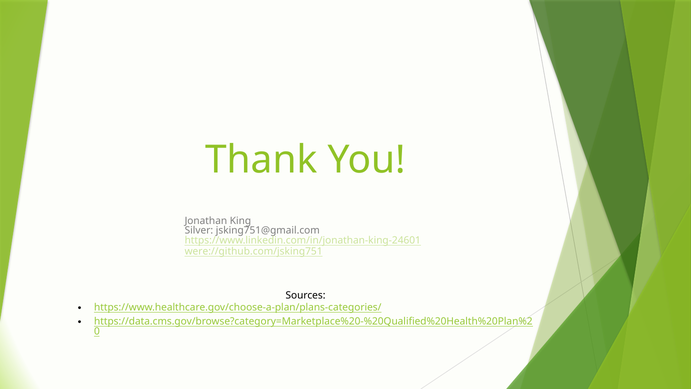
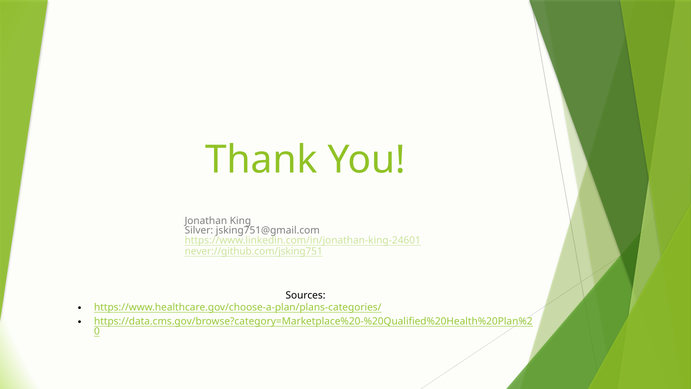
were://github.com/jsking751: were://github.com/jsking751 -> never://github.com/jsking751 (254, 251)
